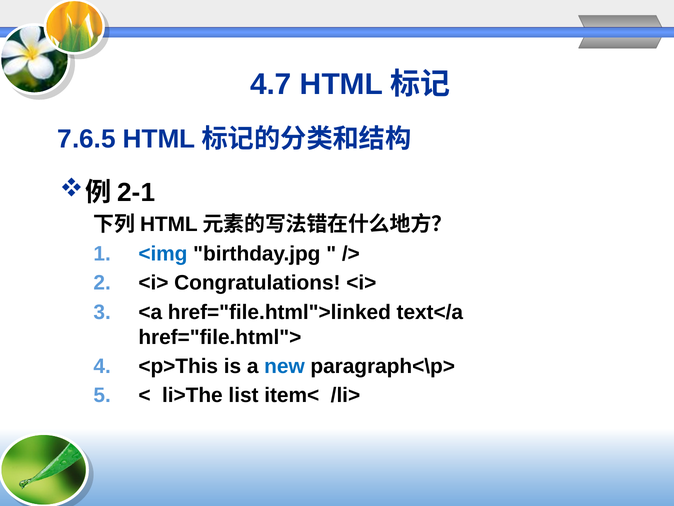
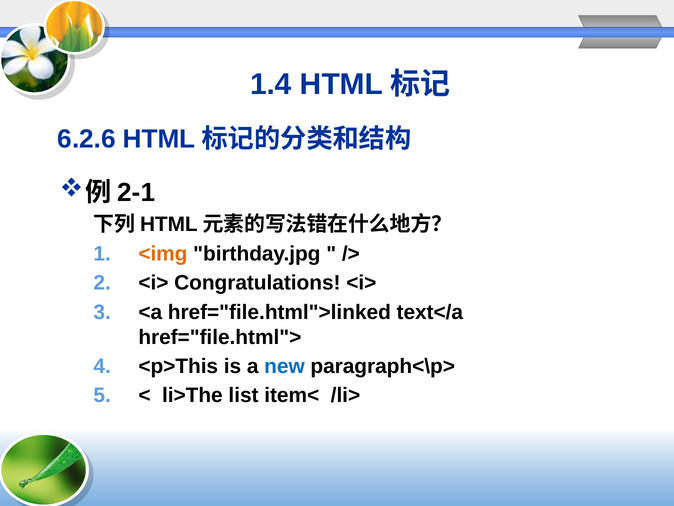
4.7: 4.7 -> 1.4 (271, 84)
7.6.5: 7.6.5 -> 6.2.6 (87, 139)
<img colour: blue -> orange (163, 254)
